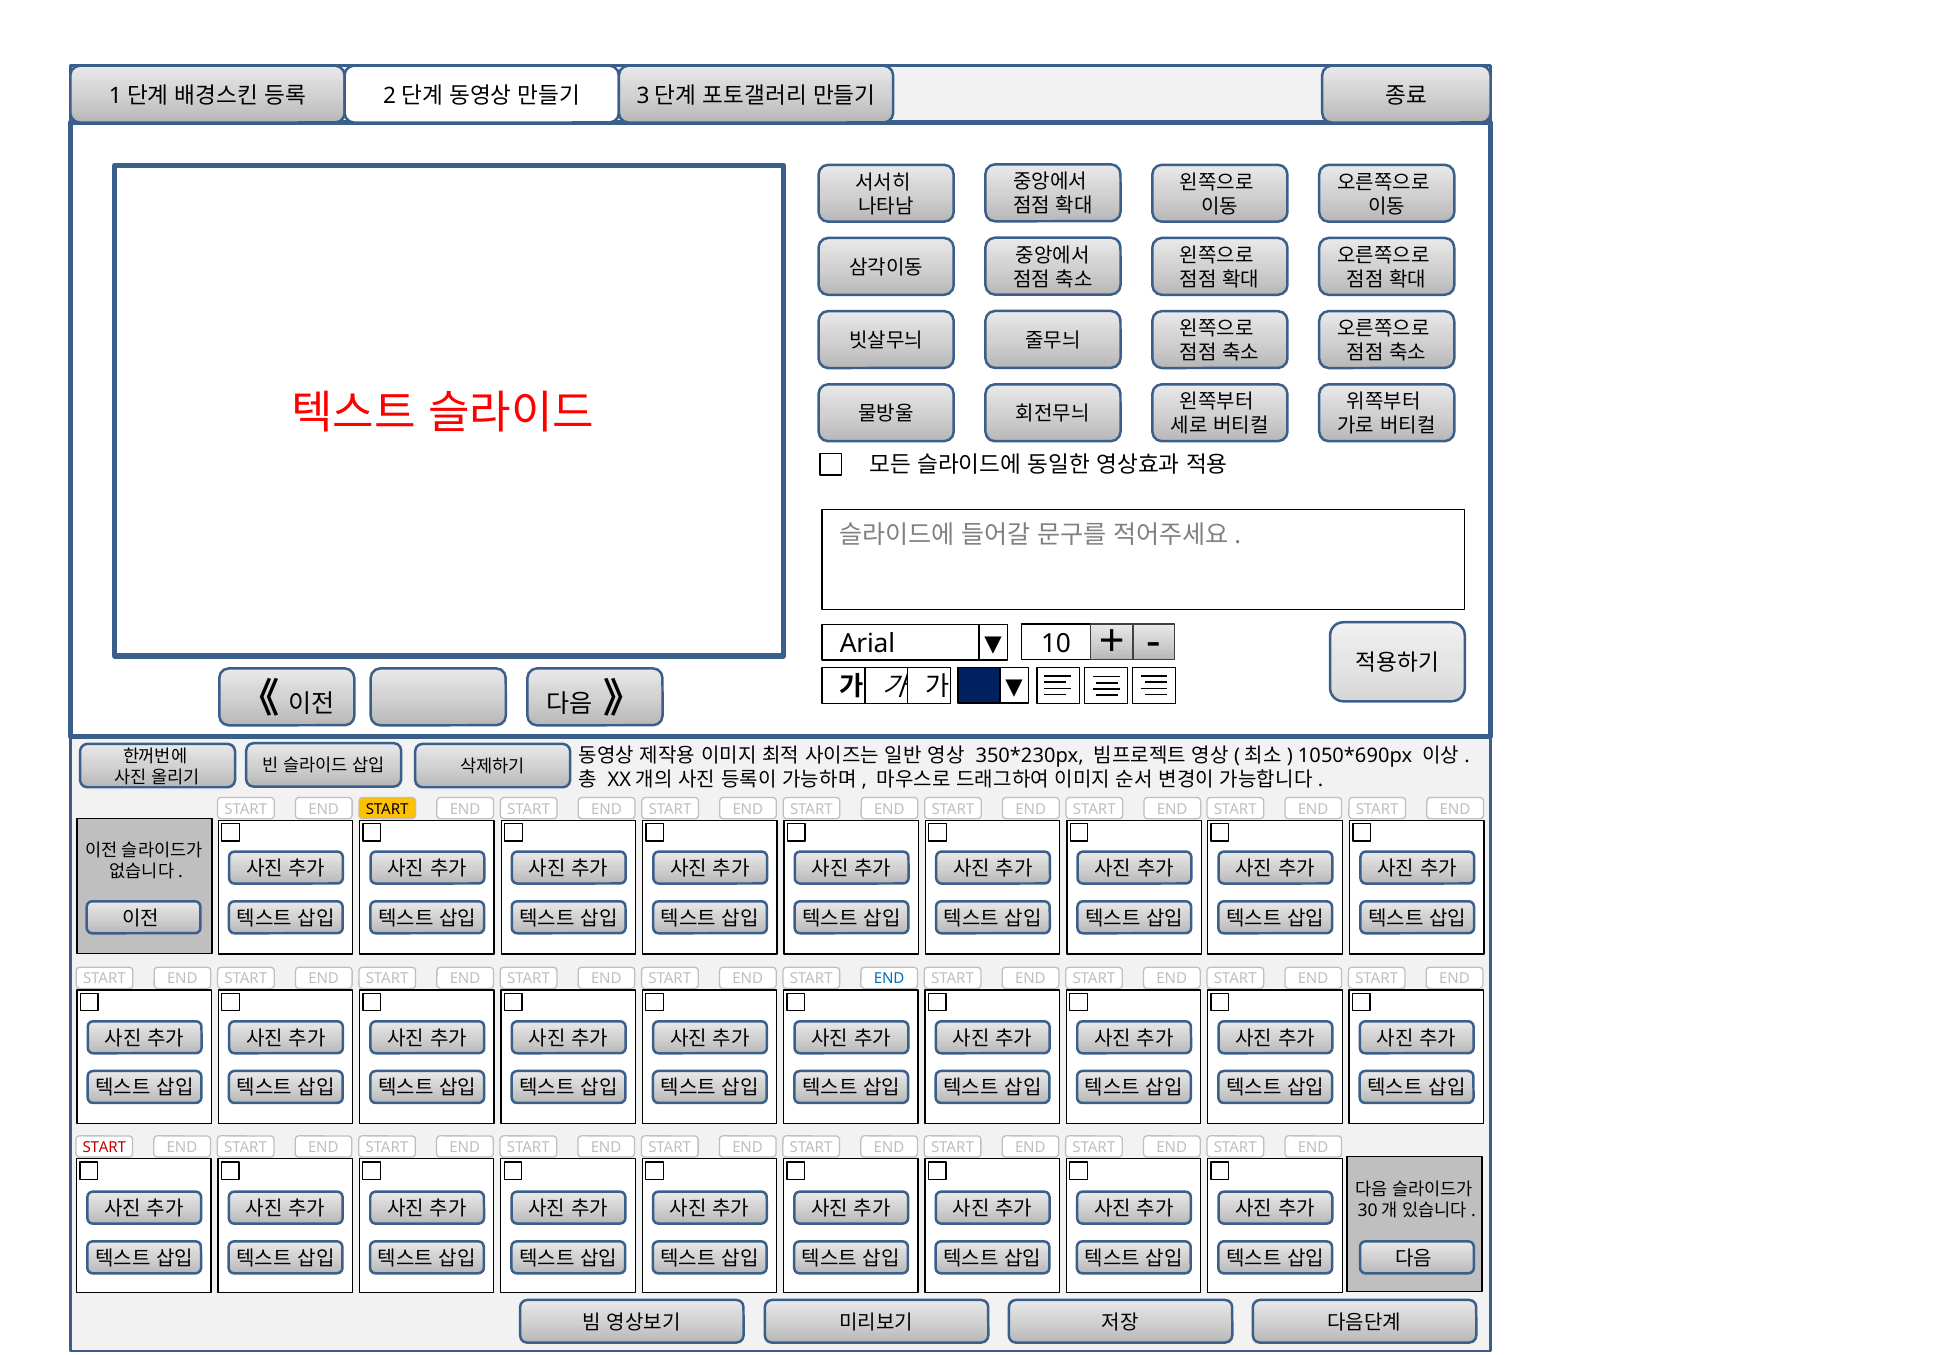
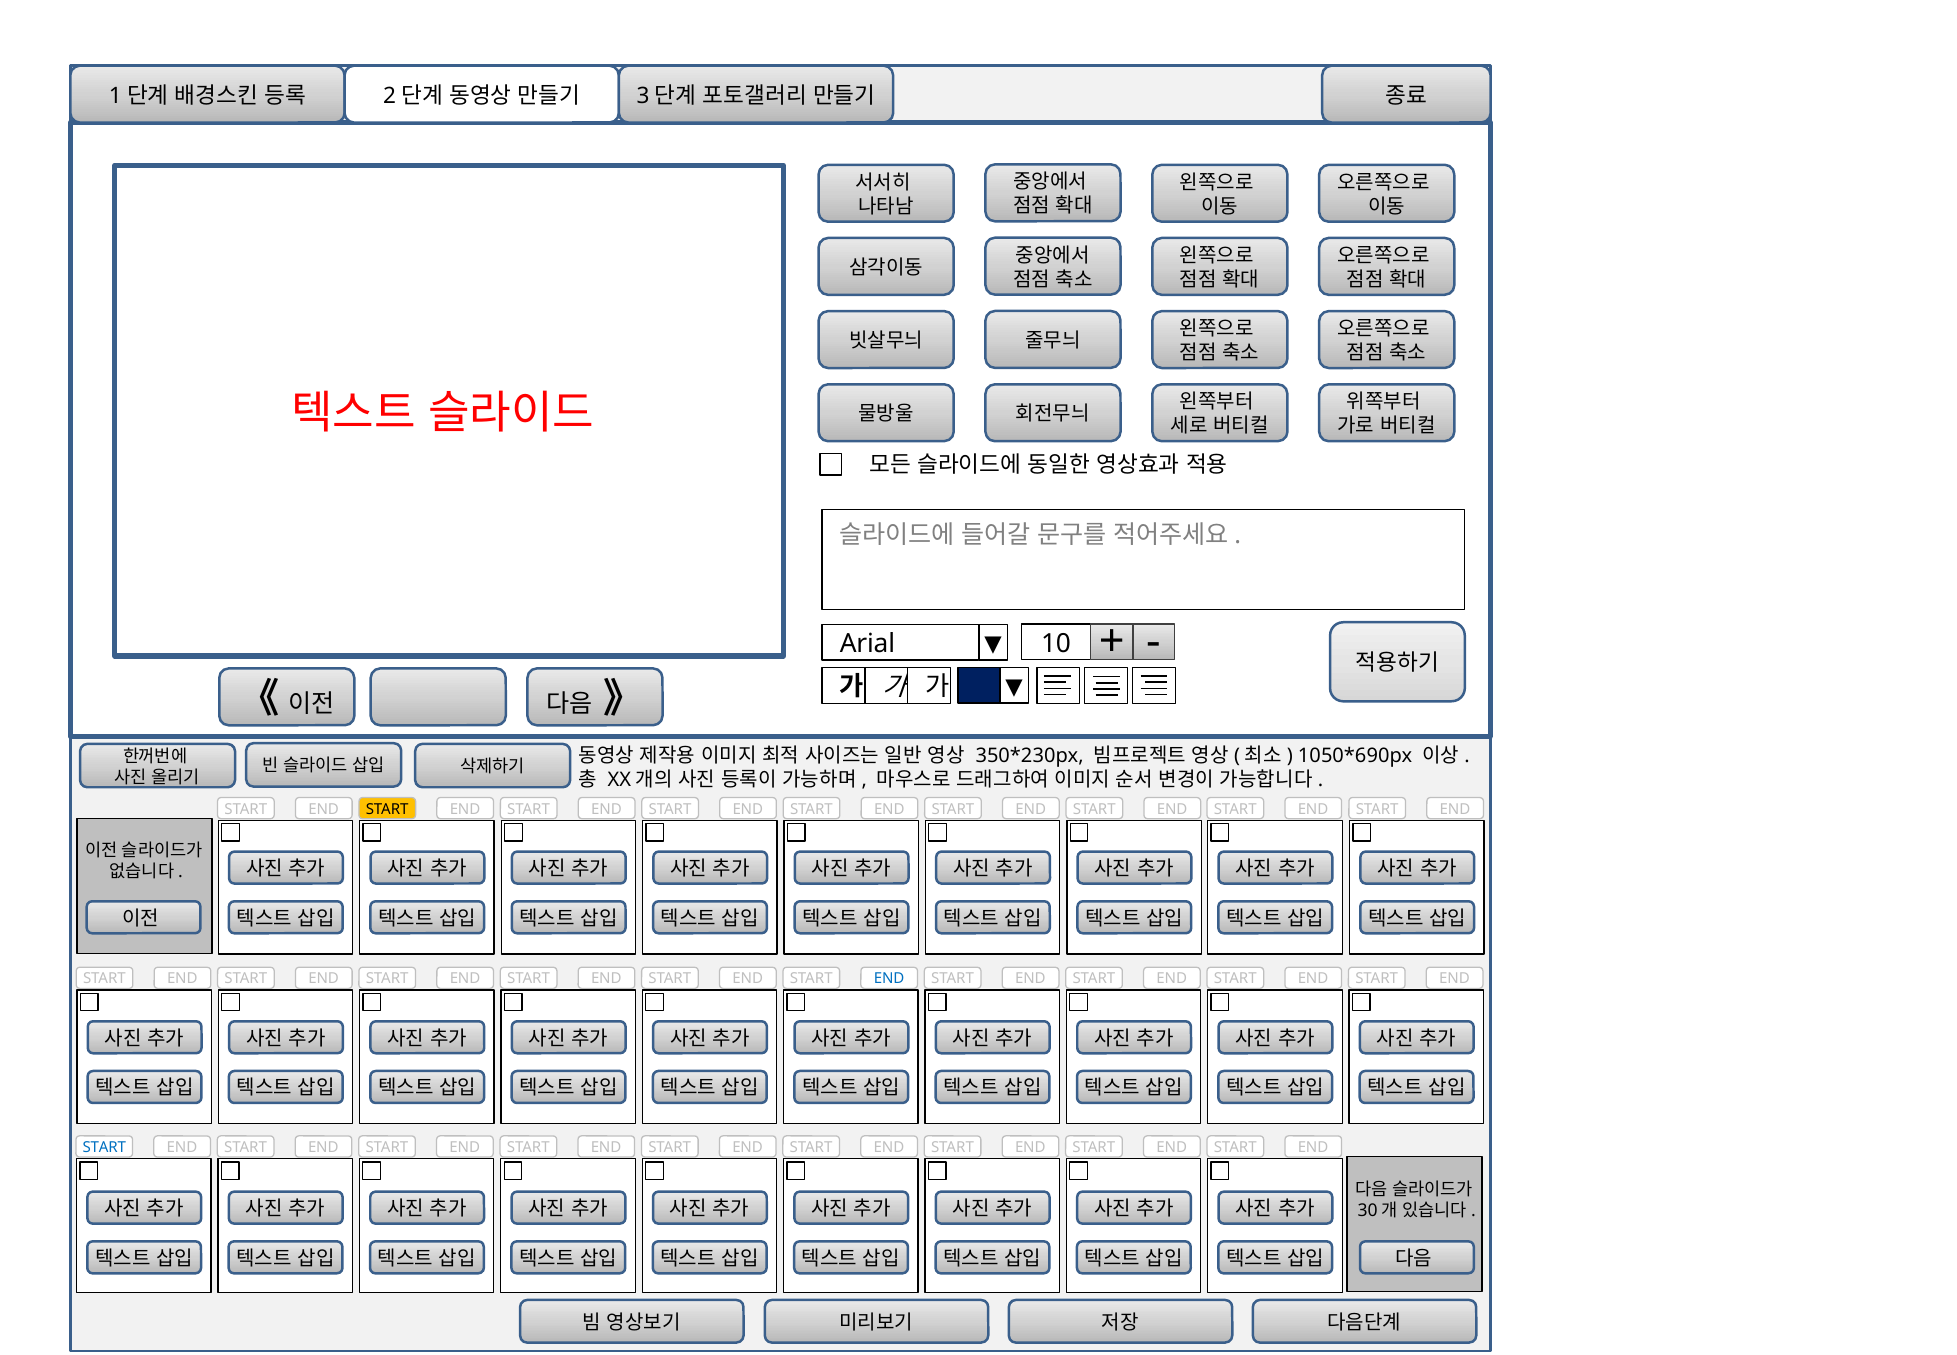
START colour: red -> blue (104, 1147)
